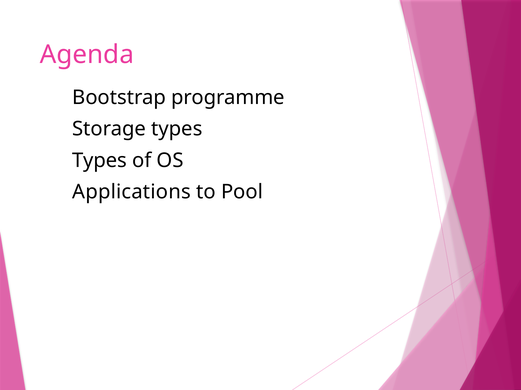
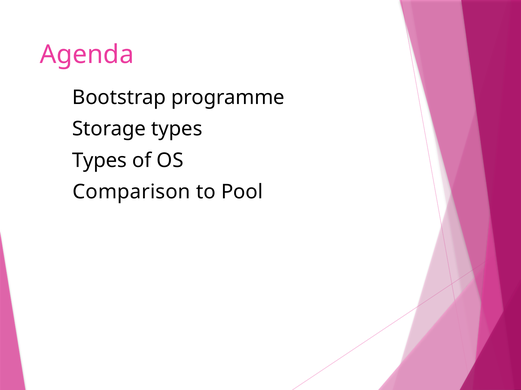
Applications: Applications -> Comparison (131, 192)
